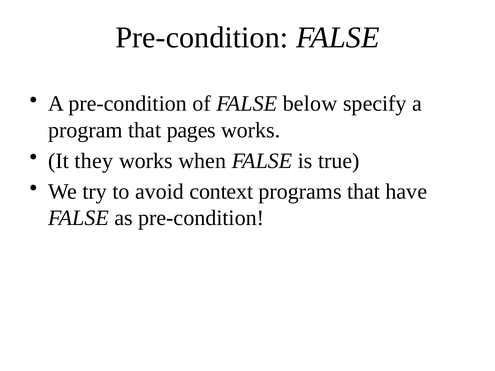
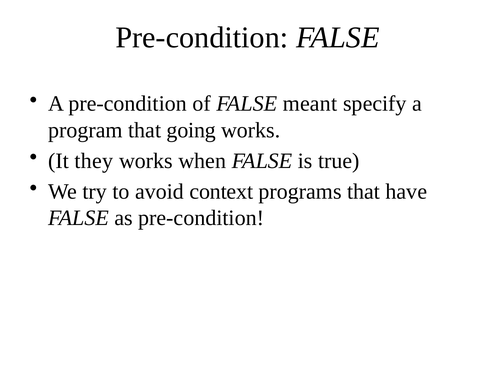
below: below -> meant (310, 104)
pages: pages -> going (191, 130)
